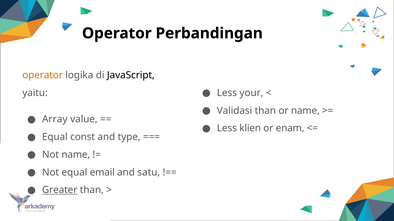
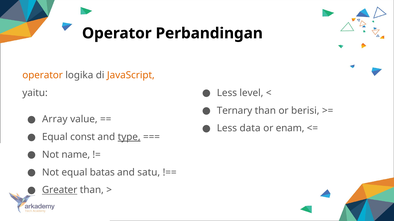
JavaScript colour: black -> orange (131, 75)
your: your -> level (251, 93)
Validasi: Validasi -> Ternary (235, 111)
or name: name -> berisi (305, 111)
klien: klien -> data (250, 129)
type underline: none -> present (129, 137)
email: email -> batas (102, 173)
